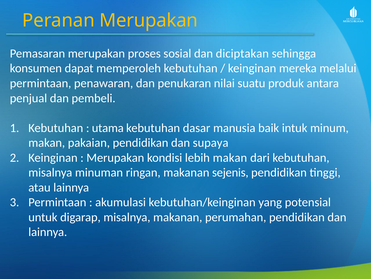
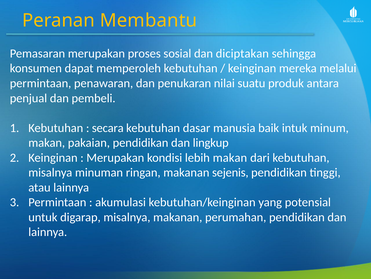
Peranan Merupakan: Merupakan -> Membantu (149, 21)
utama: utama -> secara (108, 128)
supaya: supaya -> lingkup (211, 142)
